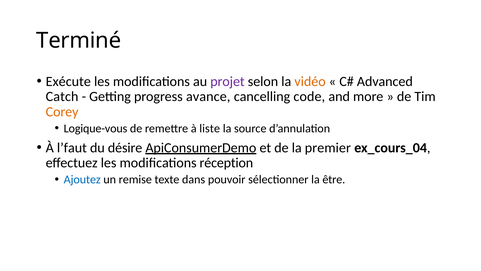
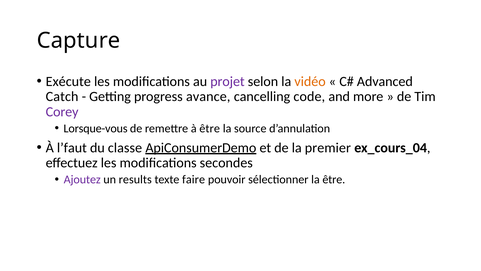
Terminé: Terminé -> Capture (79, 40)
Corey colour: orange -> purple (62, 112)
Logique-vous: Logique-vous -> Lorsque-vous (96, 128)
à liste: liste -> être (210, 128)
désire: désire -> classe (125, 147)
réception: réception -> secondes (226, 163)
Ajoutez colour: blue -> purple (82, 179)
remise: remise -> results (135, 179)
dans: dans -> faire (194, 179)
